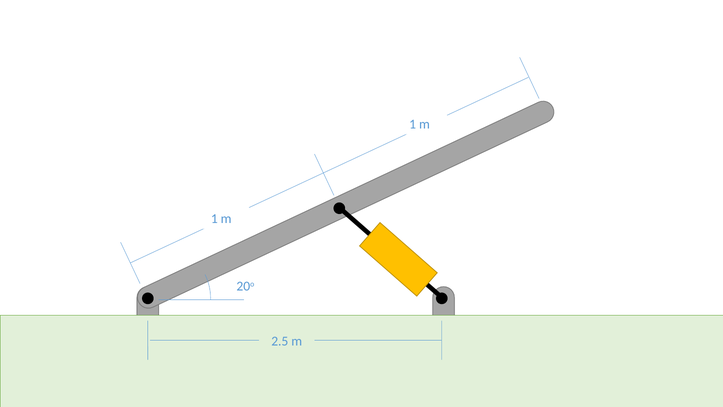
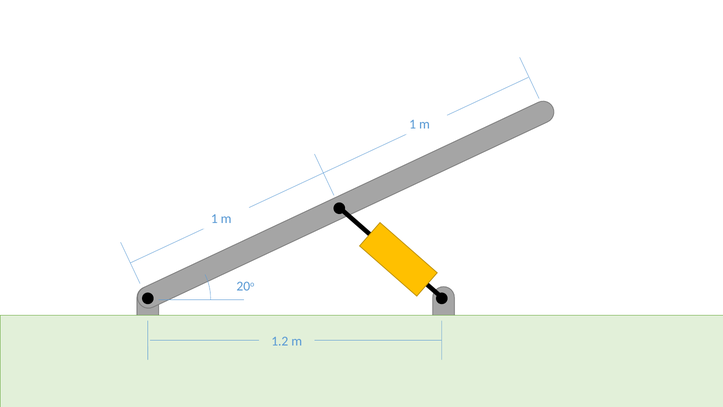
2.5: 2.5 -> 1.2 (280, 341)
